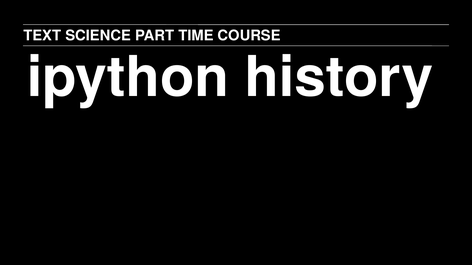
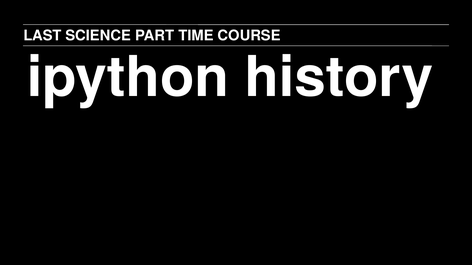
TEXT: TEXT -> LAST (42, 36)
